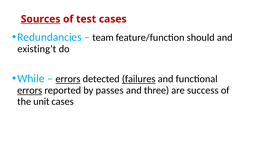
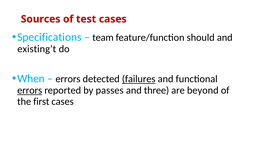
Sources underline: present -> none (41, 19)
Redundancies: Redundancies -> Specifications (49, 37)
While: While -> When (31, 78)
errors underline: present -> none (68, 79)
success: success -> beyond (203, 90)
unit: unit -> first (41, 101)
